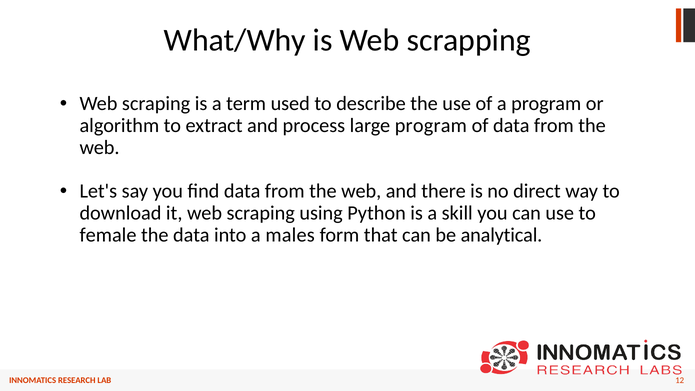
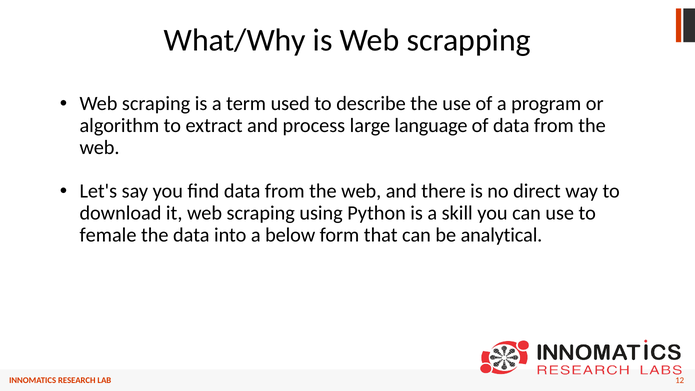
large program: program -> language (431, 126)
males: males -> below (290, 235)
